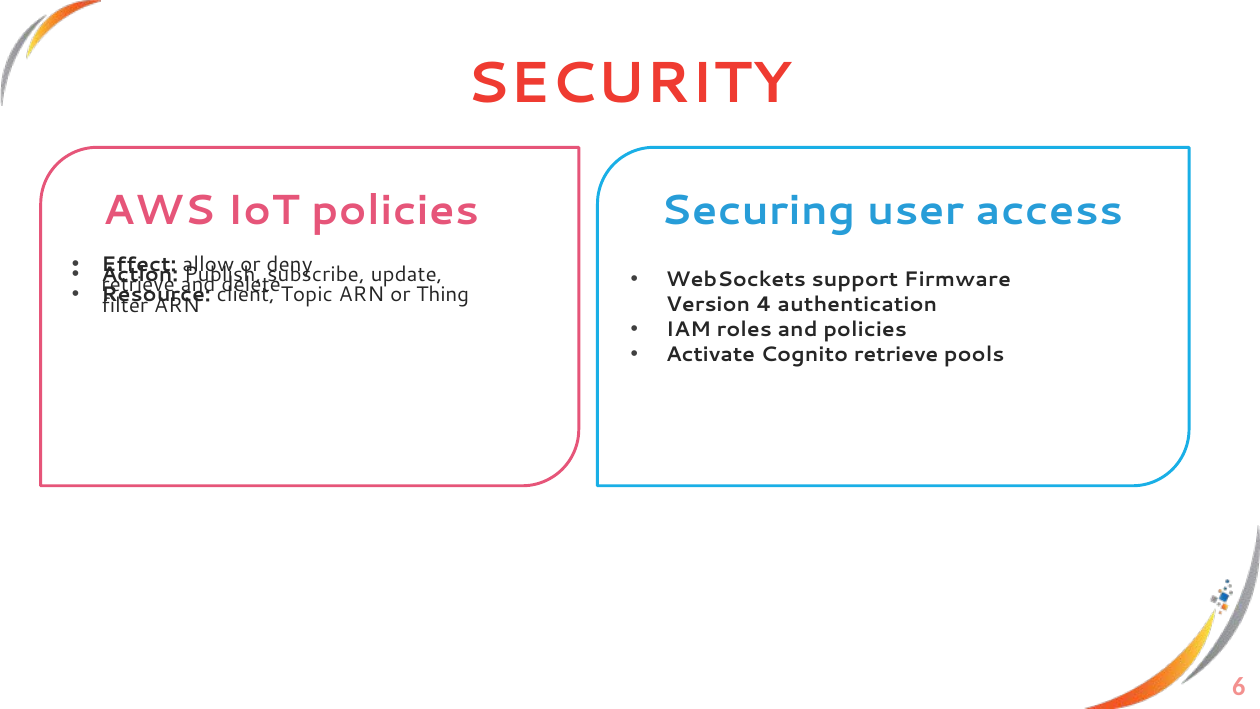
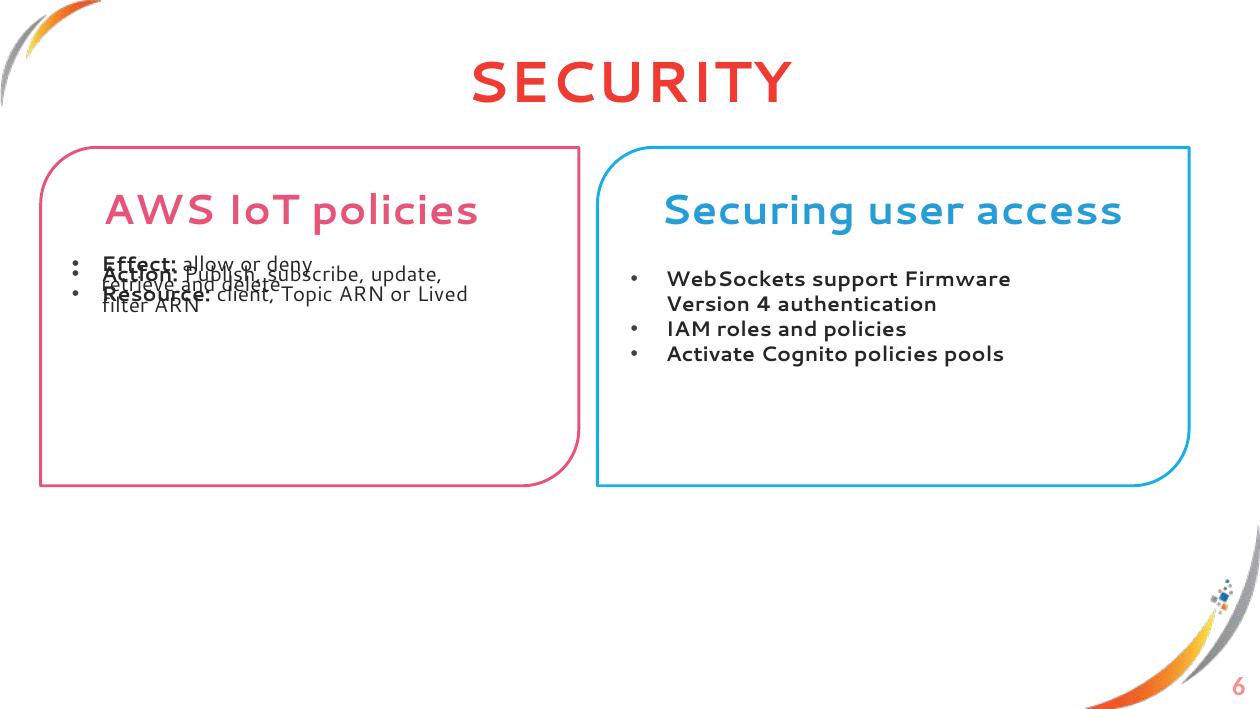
Thing: Thing -> Lived (442, 295)
Cognito retrieve: retrieve -> policies (896, 355)
